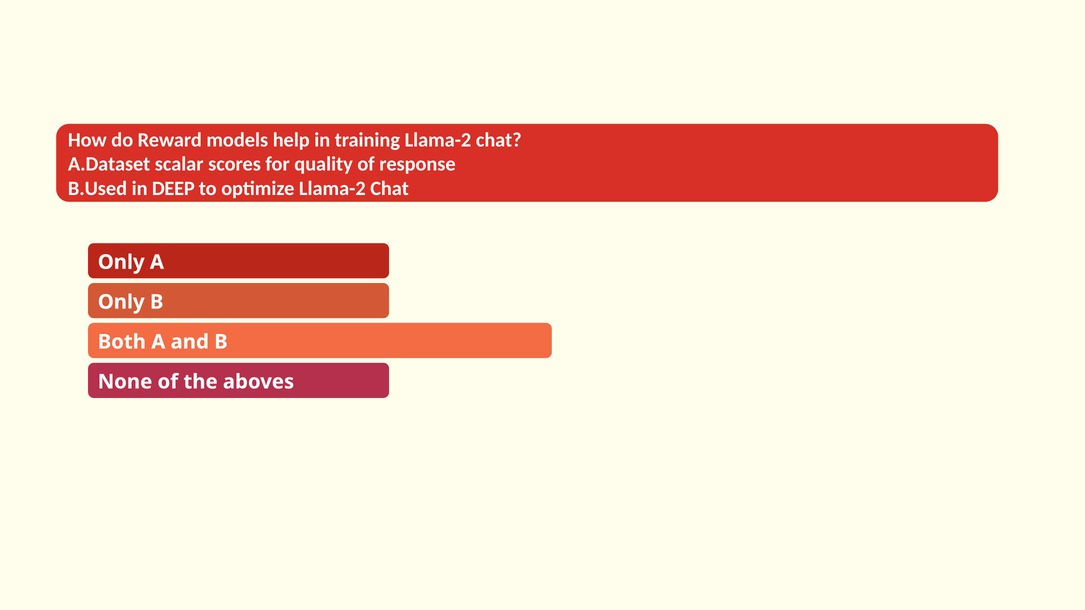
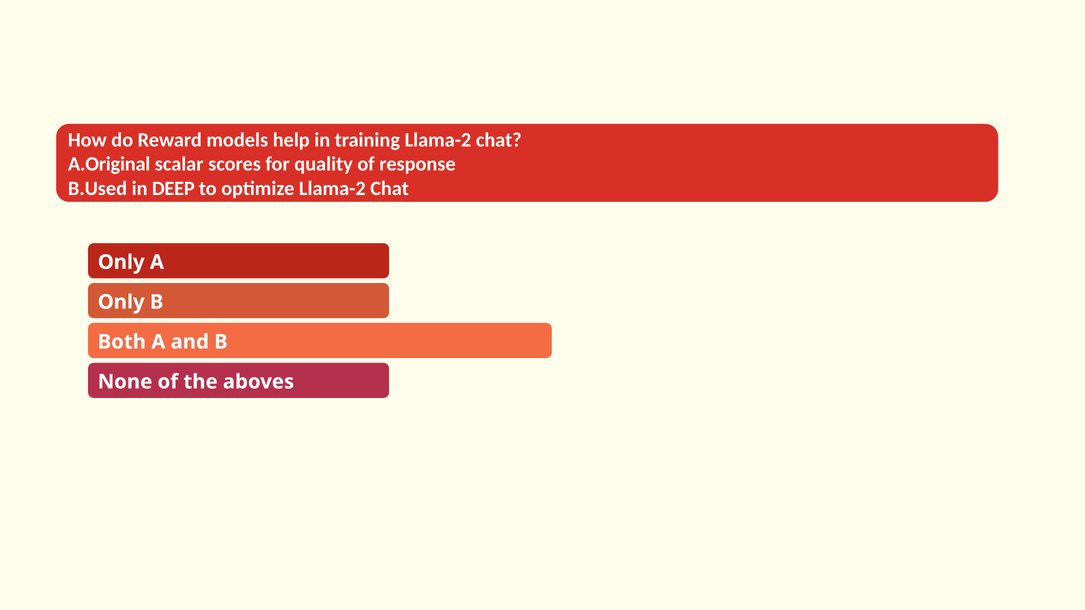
A.Dataset: A.Dataset -> A.Original (109, 164)
